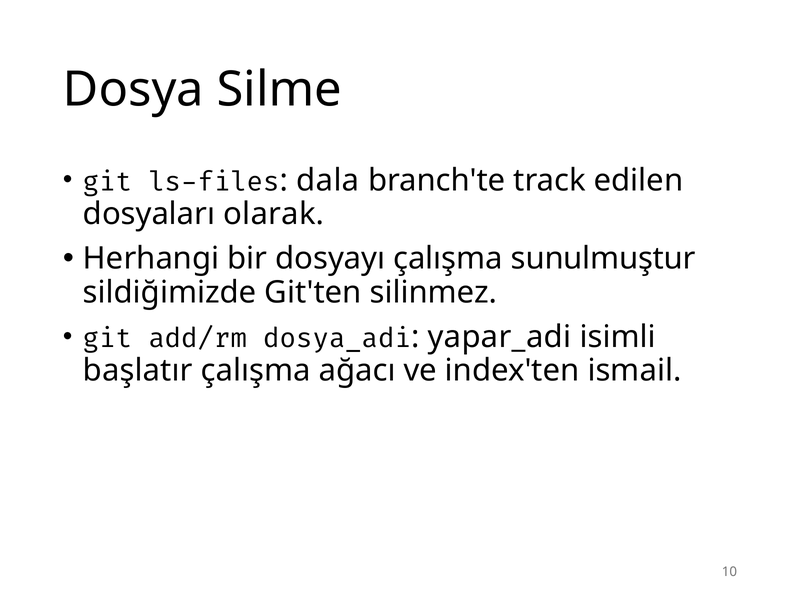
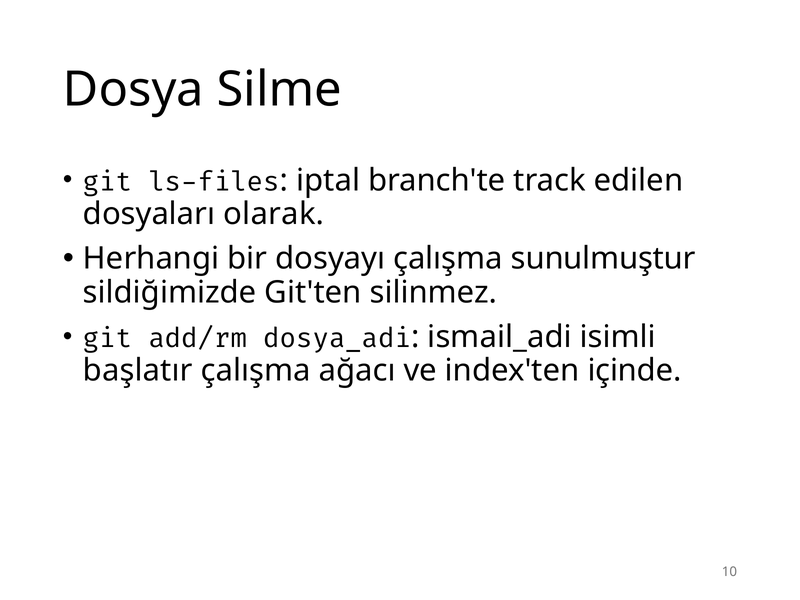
dala: dala -> iptal (328, 180)
yapar_adi: yapar_adi -> ismail_adi (500, 337)
ismail: ismail -> içinde (635, 371)
